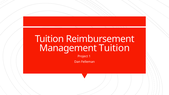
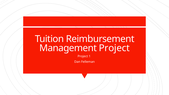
Management Tuition: Tuition -> Project (114, 48)
